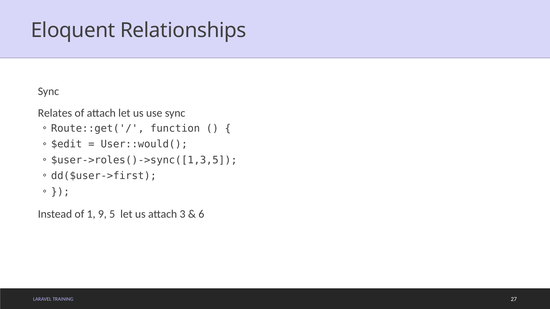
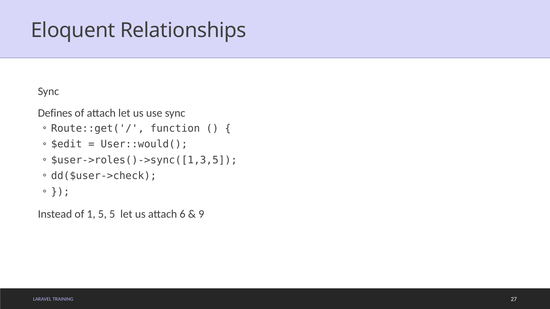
Relates: Relates -> Defines (55, 113)
dd($user->first: dd($user->first -> dd($user->check (104, 176)
1 9: 9 -> 5 (102, 214)
3: 3 -> 6 (183, 214)
6: 6 -> 9 (201, 214)
